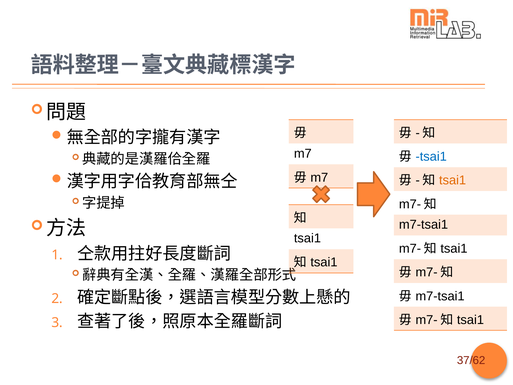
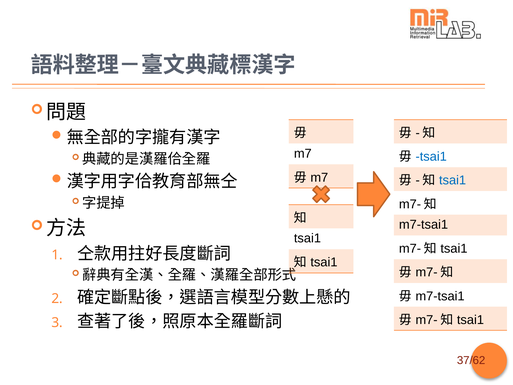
tsai1 colour: orange -> blue (453, 180)
